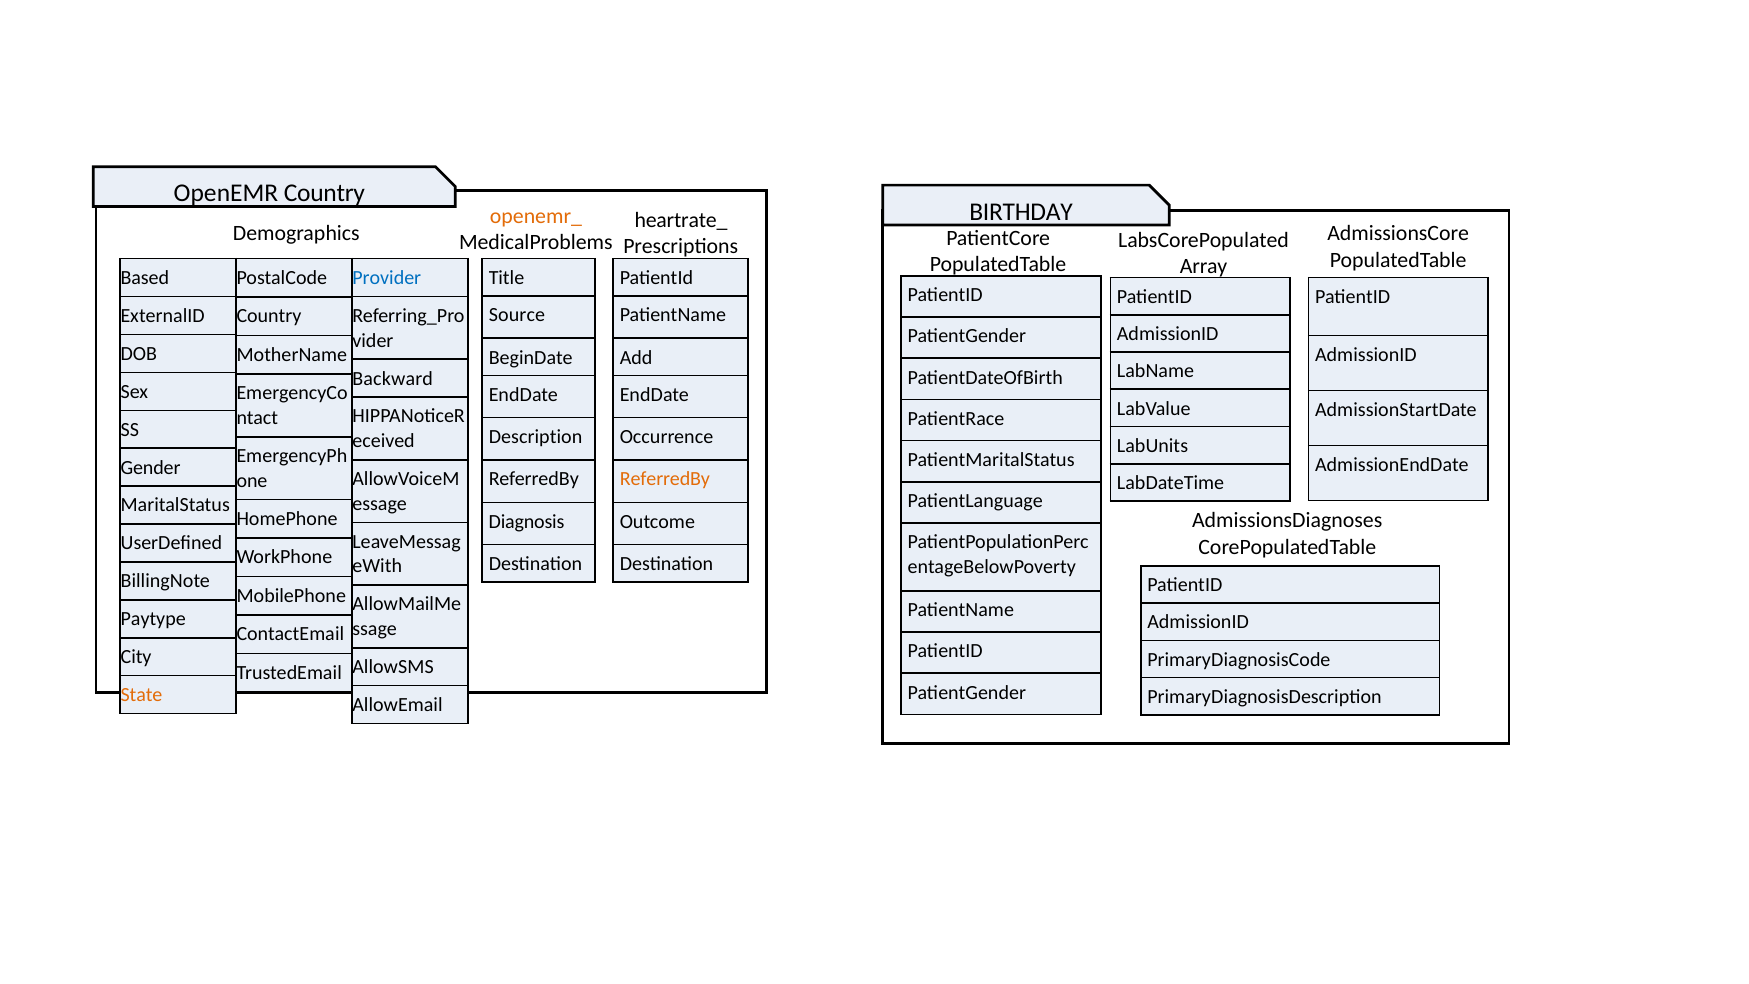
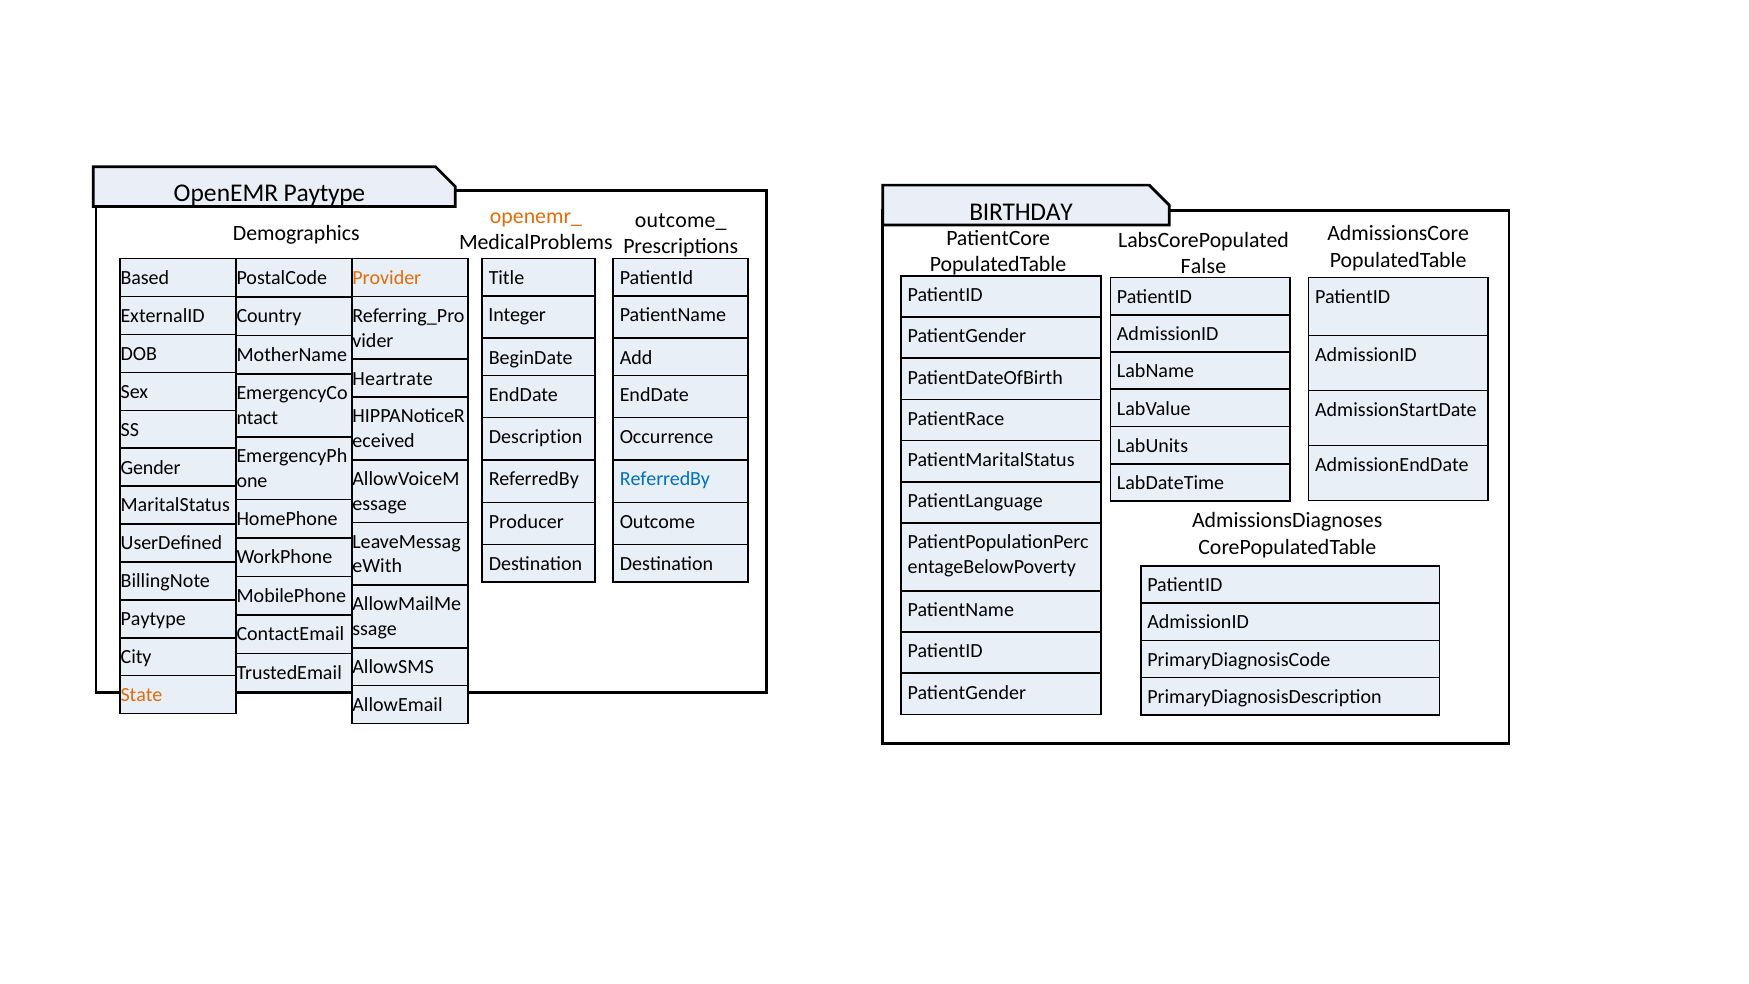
OpenEMR Country: Country -> Paytype (324, 193)
heartrate_: heartrate_ -> outcome_ (681, 220)
Array: Array -> False (1203, 266)
Provider colour: blue -> orange (387, 278)
Source: Source -> Integer (517, 315)
Backward: Backward -> Heartrate (393, 378)
ReferredBy colour: orange -> blue (665, 479)
Diagnosis: Diagnosis -> Producer (526, 521)
